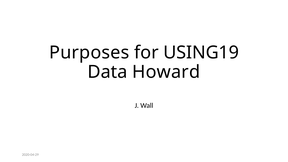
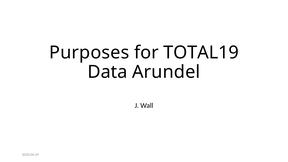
USING19: USING19 -> TOTAL19 (201, 53)
Howard: Howard -> Arundel (166, 72)
